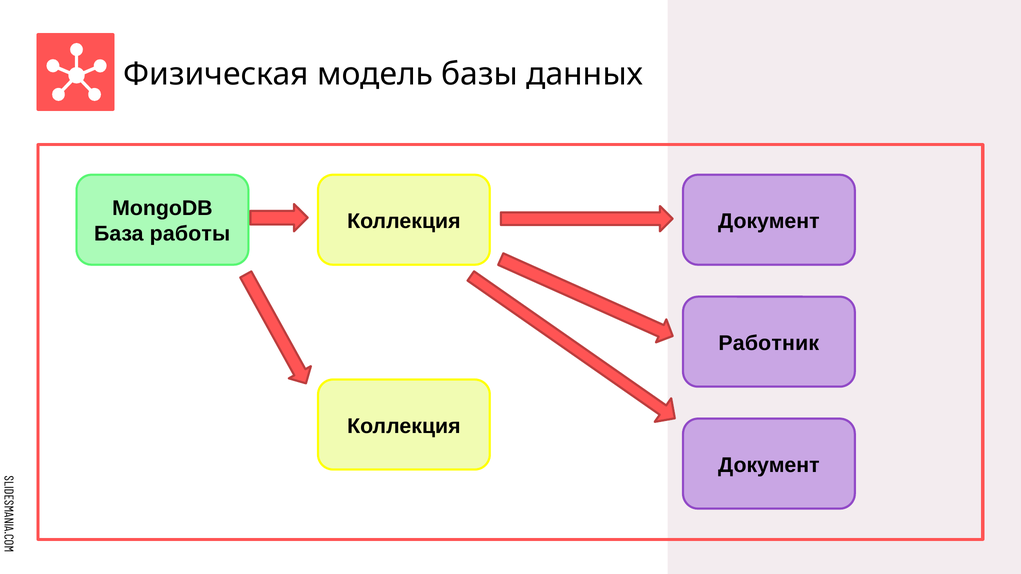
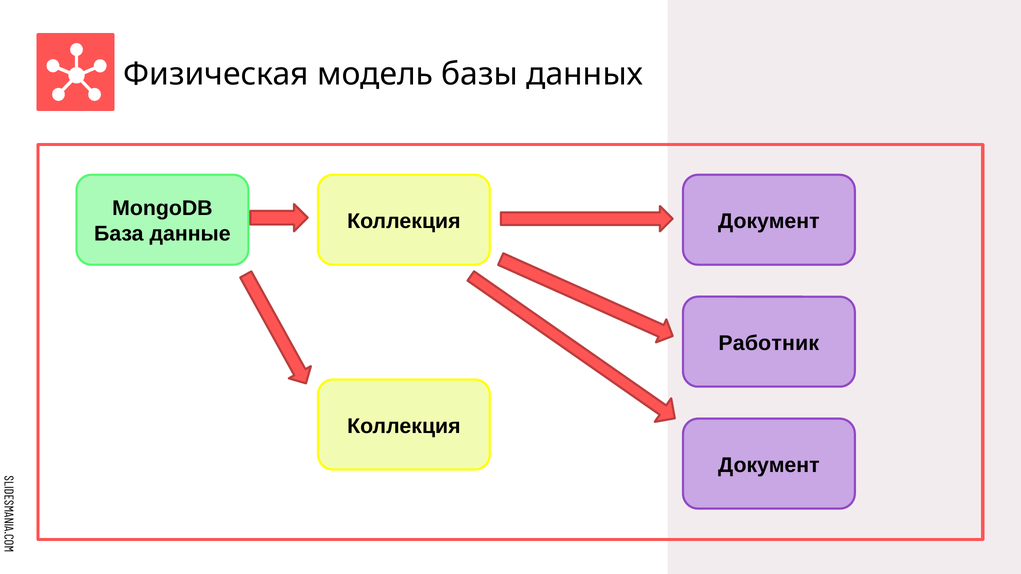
База работы: работы -> данные (190, 234)
